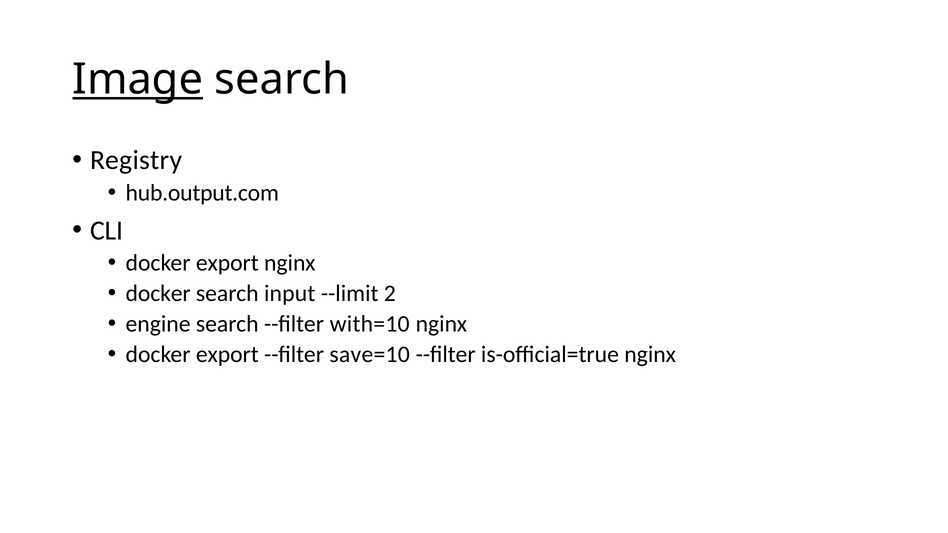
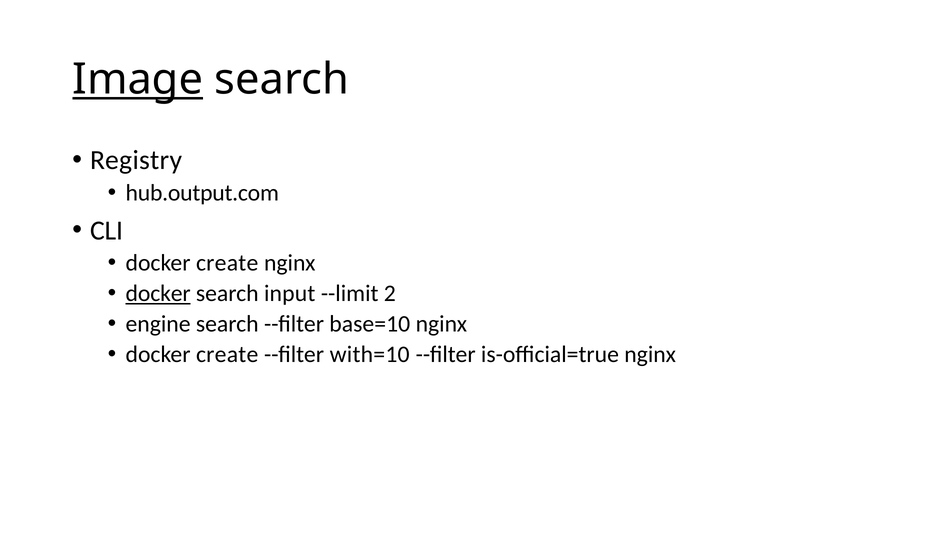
export: export -> create (227, 263)
docker underline: none -> present (158, 294)
with=10: with=10 -> base=10 (370, 324)
export: export -> create (227, 355)
save=10: save=10 -> with=10 (370, 355)
